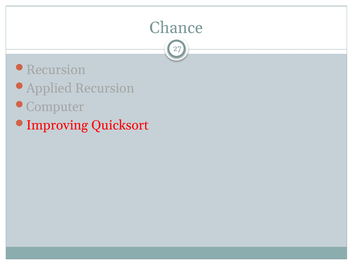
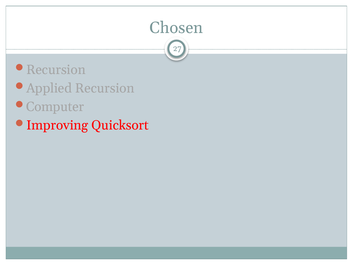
Chance: Chance -> Chosen (176, 28)
